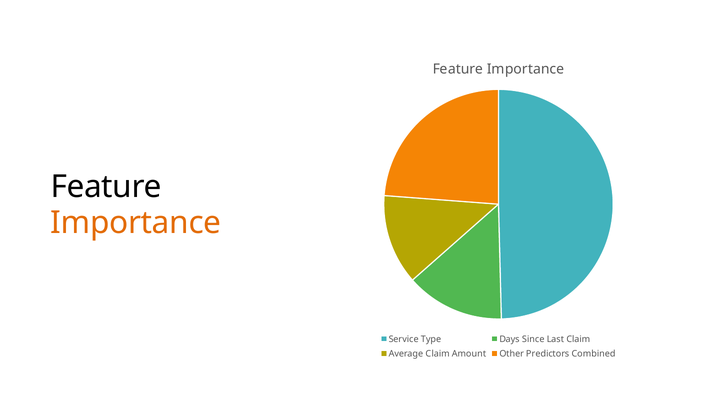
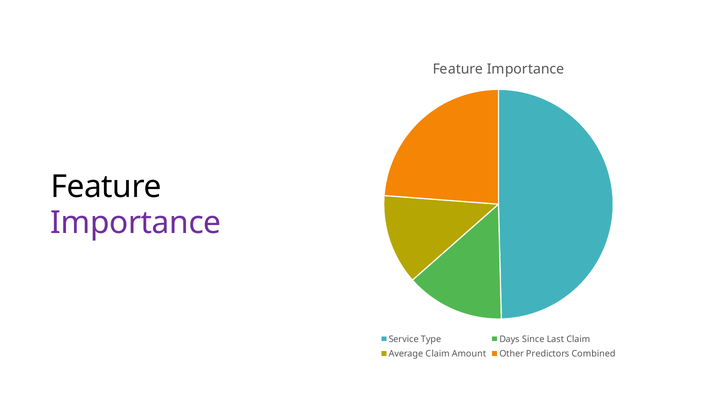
Importance colour: orange -> purple (136, 223)
